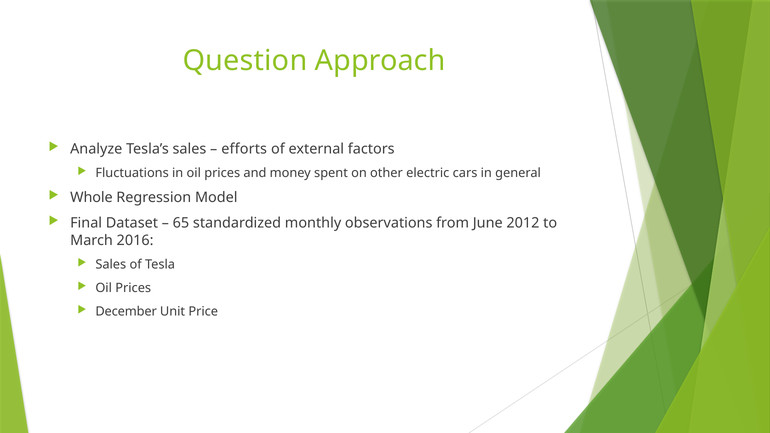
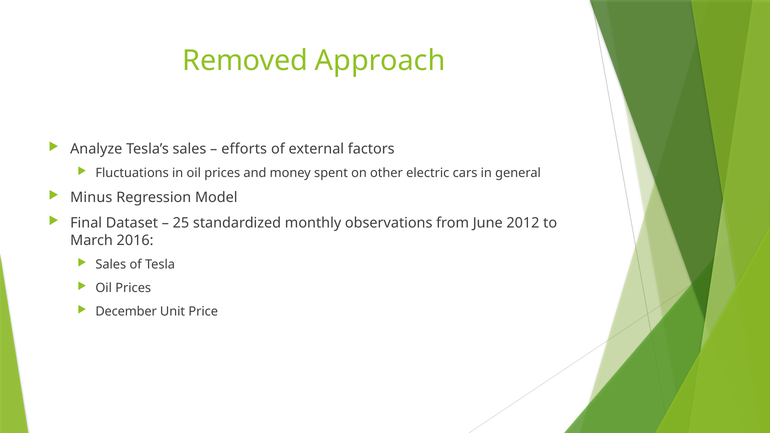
Question: Question -> Removed (245, 61)
Whole: Whole -> Minus (91, 198)
65: 65 -> 25 (181, 223)
